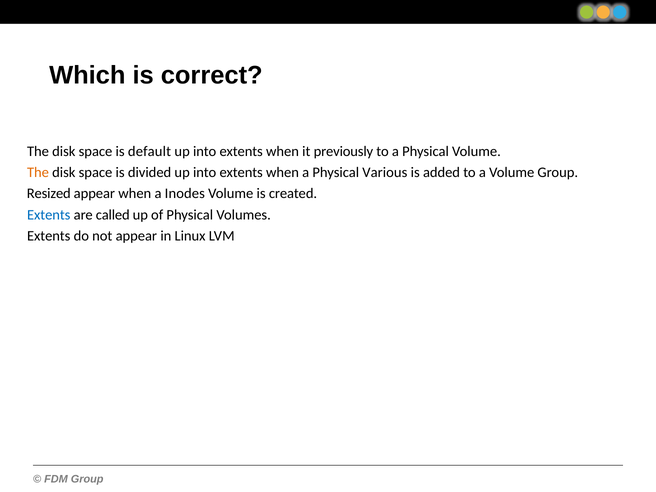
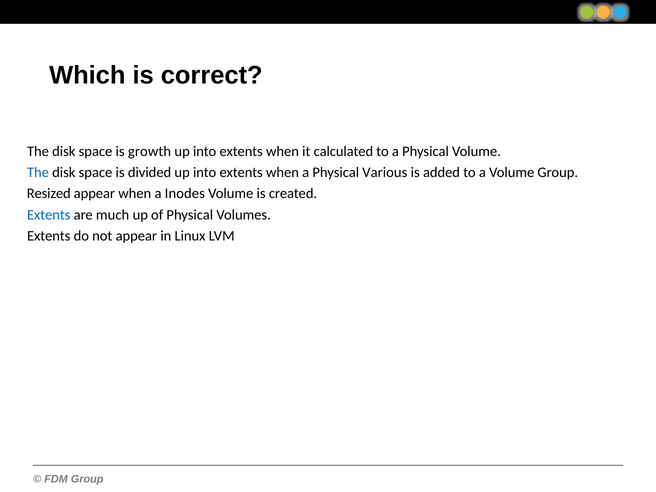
default: default -> growth (150, 151)
previously: previously -> calculated (343, 151)
The colour: orange -> blue (38, 172)
called: called -> much (113, 215)
